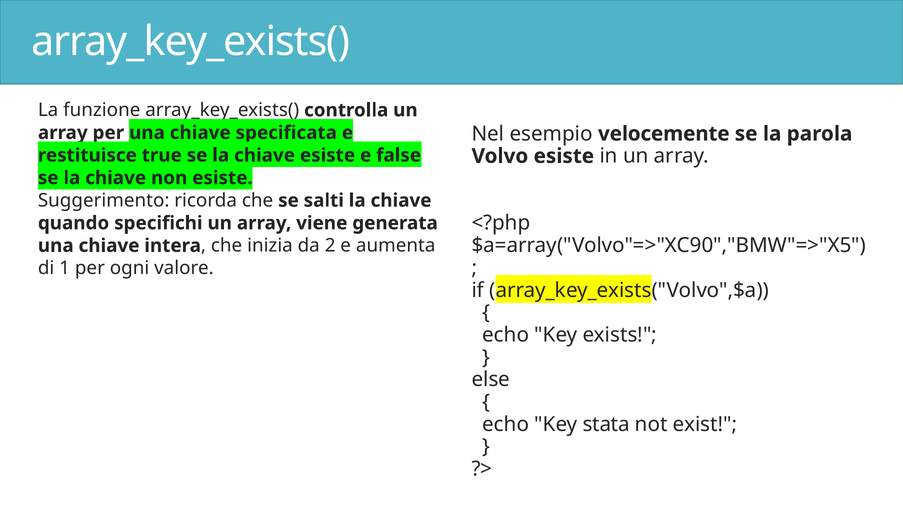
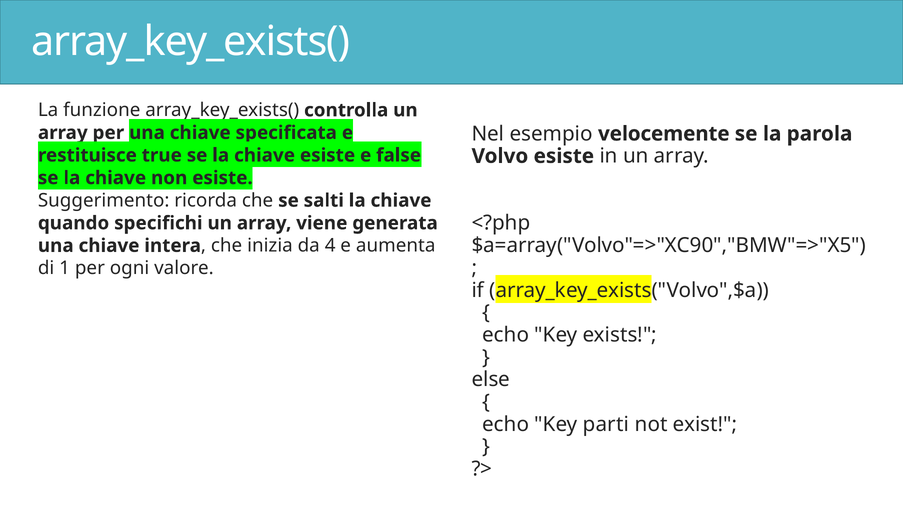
2: 2 -> 4 (330, 246)
stata: stata -> parti (606, 424)
